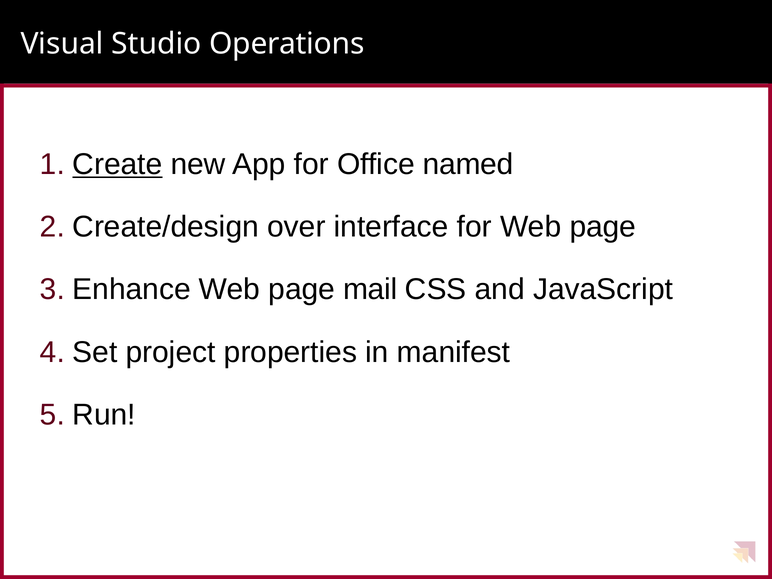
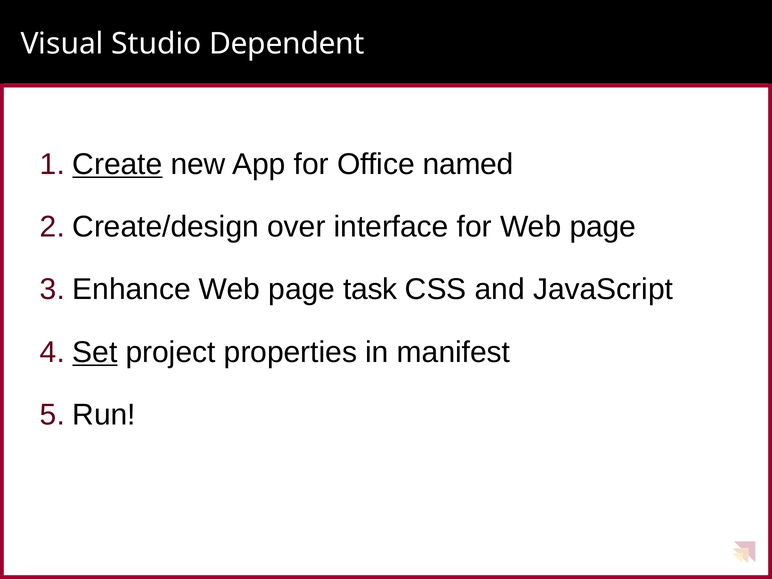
Operations: Operations -> Dependent (287, 44)
mail: mail -> task (370, 290)
Set underline: none -> present (95, 352)
